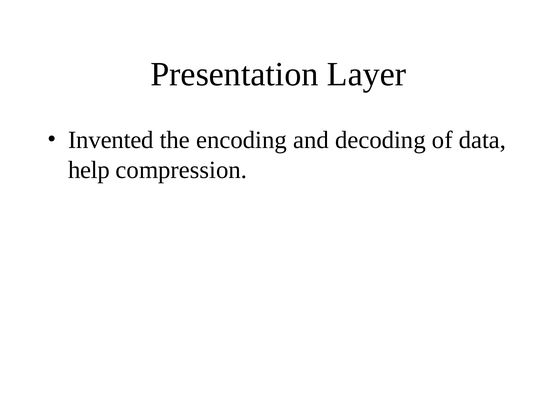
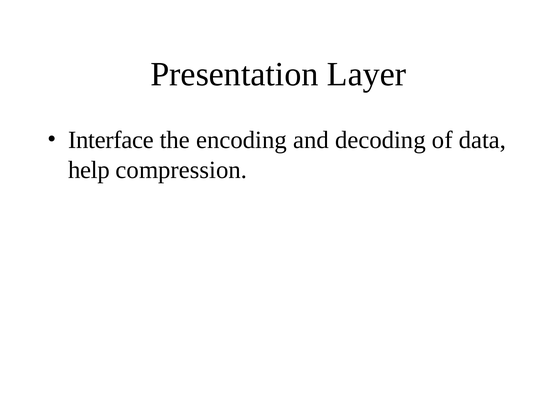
Invented: Invented -> Interface (111, 140)
